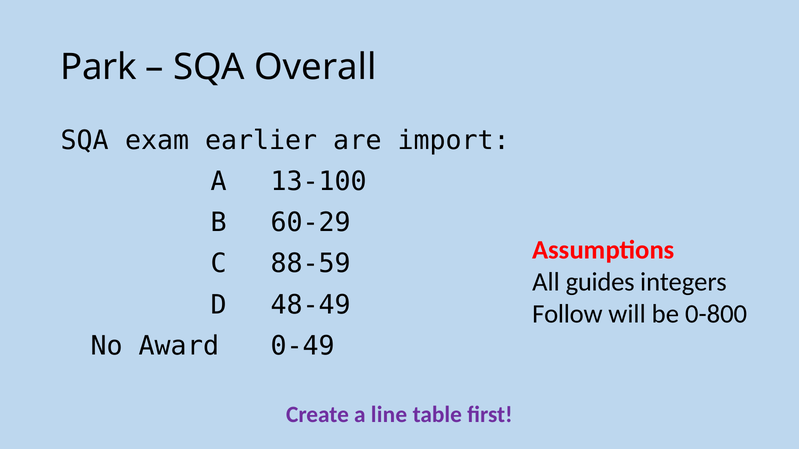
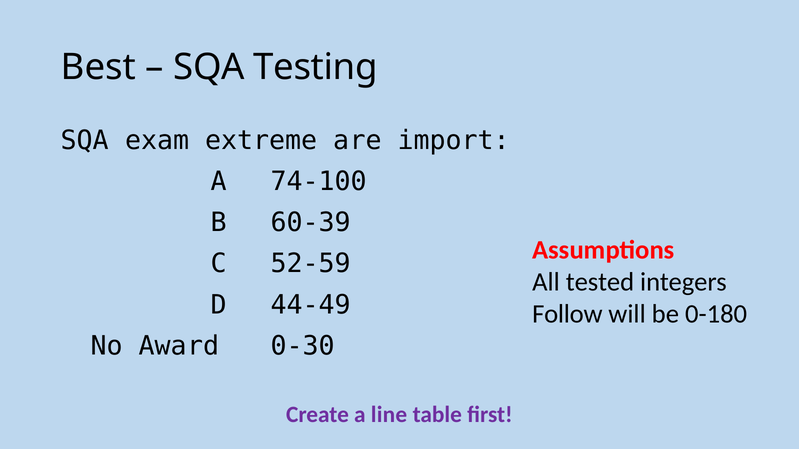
Park: Park -> Best (98, 67)
Overall: Overall -> Testing (316, 67)
earlier: earlier -> extreme (261, 141)
13-100: 13-100 -> 74-100 (319, 182)
60-29: 60-29 -> 60-39 (311, 223)
88-59: 88-59 -> 52-59 (311, 264)
guides: guides -> tested (600, 282)
48-49: 48-49 -> 44-49 (311, 305)
0-800: 0-800 -> 0-180 (716, 314)
0-49: 0-49 -> 0-30 (303, 346)
